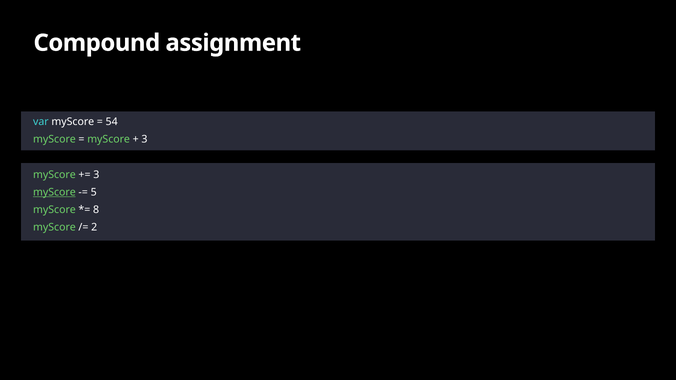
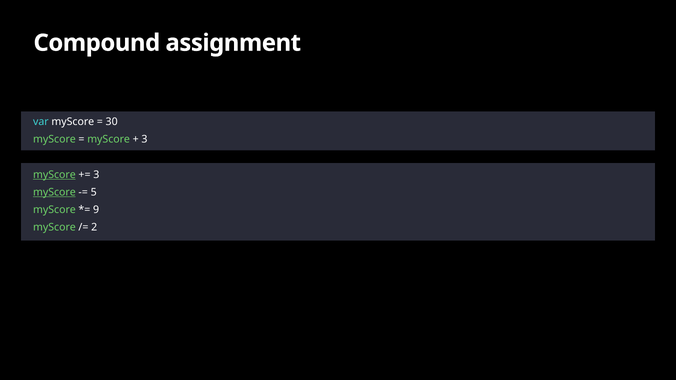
54: 54 -> 30 (112, 122)
myScore underline: none -> present (54, 175)
8: 8 -> 9 (96, 210)
